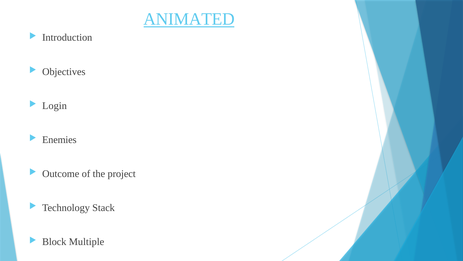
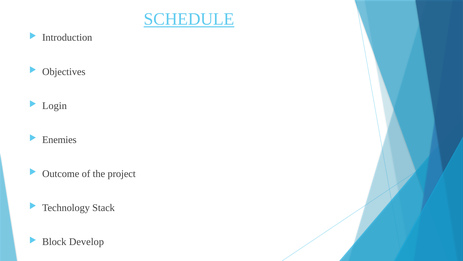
ANIMATED: ANIMATED -> SCHEDULE (189, 19)
Multiple: Multiple -> Develop (87, 241)
